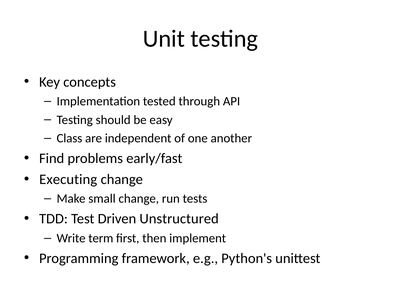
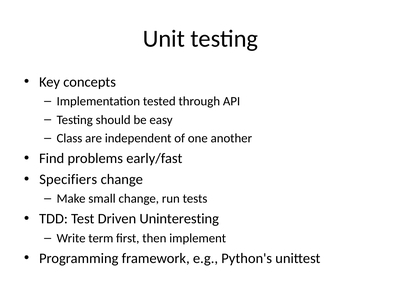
Executing: Executing -> Specifiers (68, 179)
Unstructured: Unstructured -> Uninteresting (179, 219)
